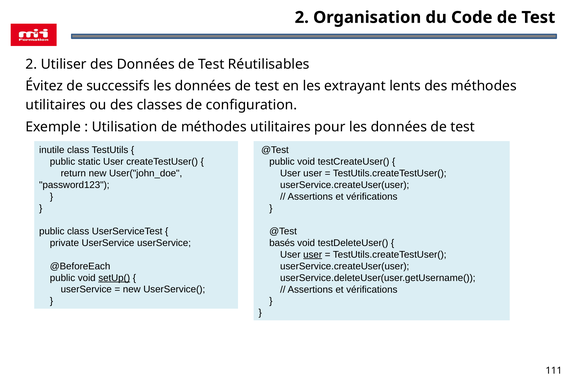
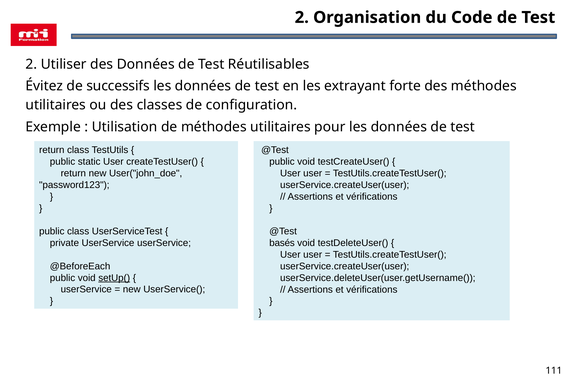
lents: lents -> forte (405, 86)
inutile: inutile -> return (52, 150)
user underline: present -> none (313, 255)
